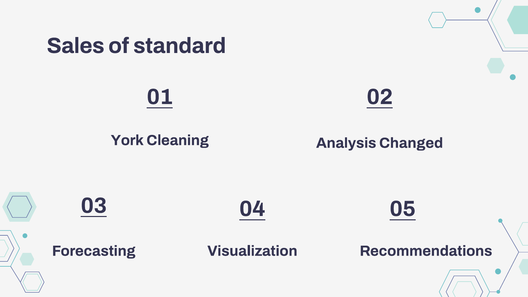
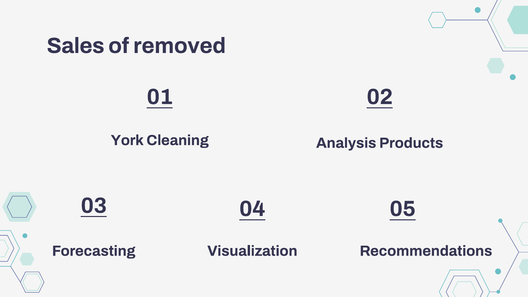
standard: standard -> removed (180, 46)
Changed: Changed -> Products (411, 143)
